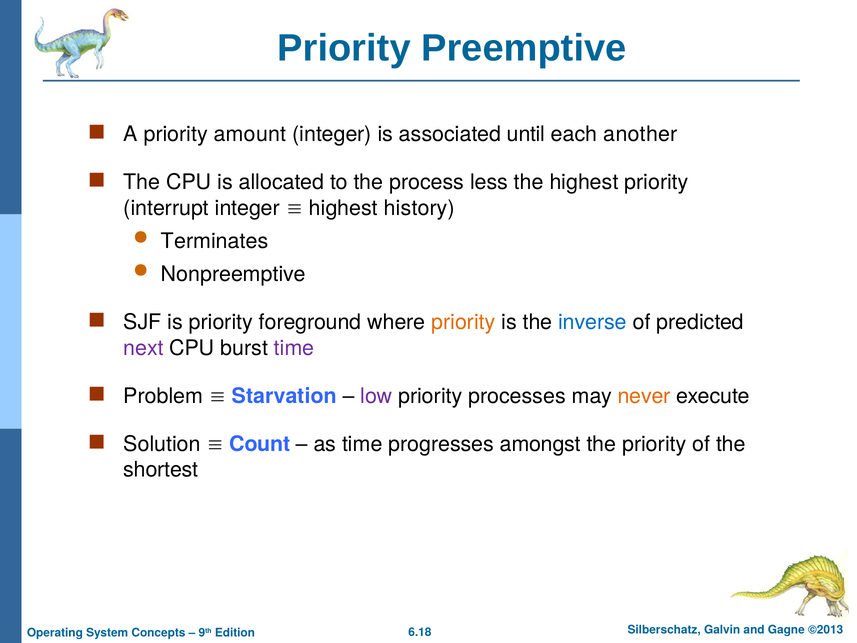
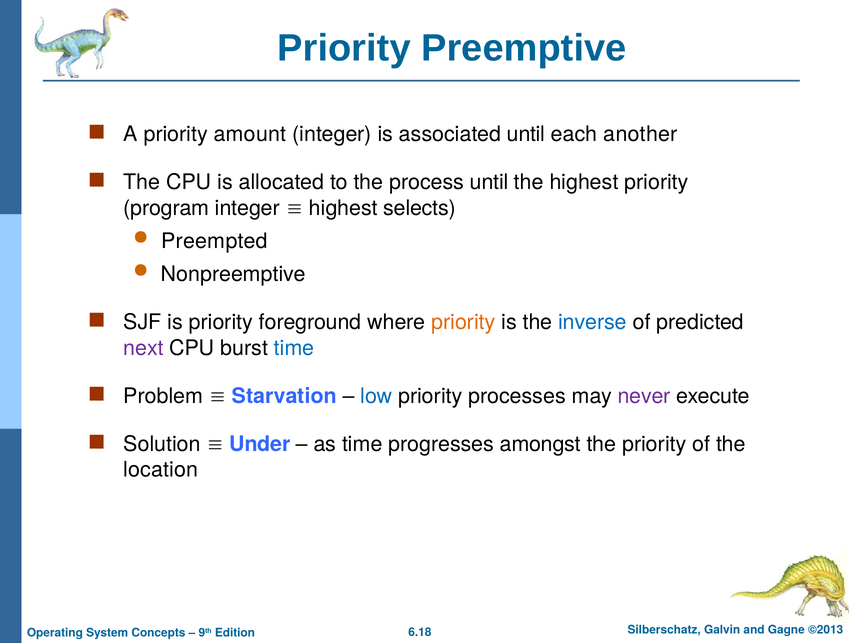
process less: less -> until (489, 182)
interrupt: interrupt -> program (166, 208)
history: history -> selects (420, 208)
Terminates: Terminates -> Preempted (215, 241)
time colour: purple -> blue (294, 348)
low colour: purple -> blue (376, 396)
never colour: orange -> purple (644, 396)
Count: Count -> Under (260, 444)
shortest: shortest -> location (161, 470)
